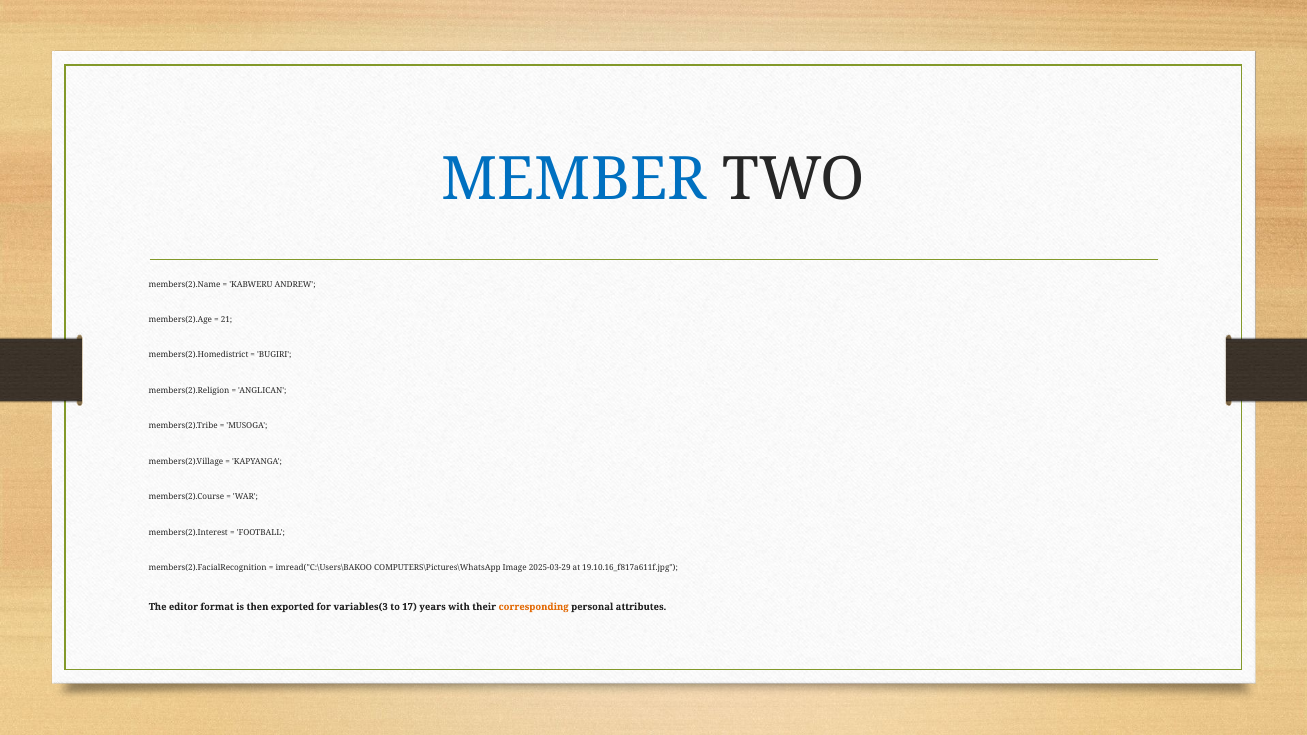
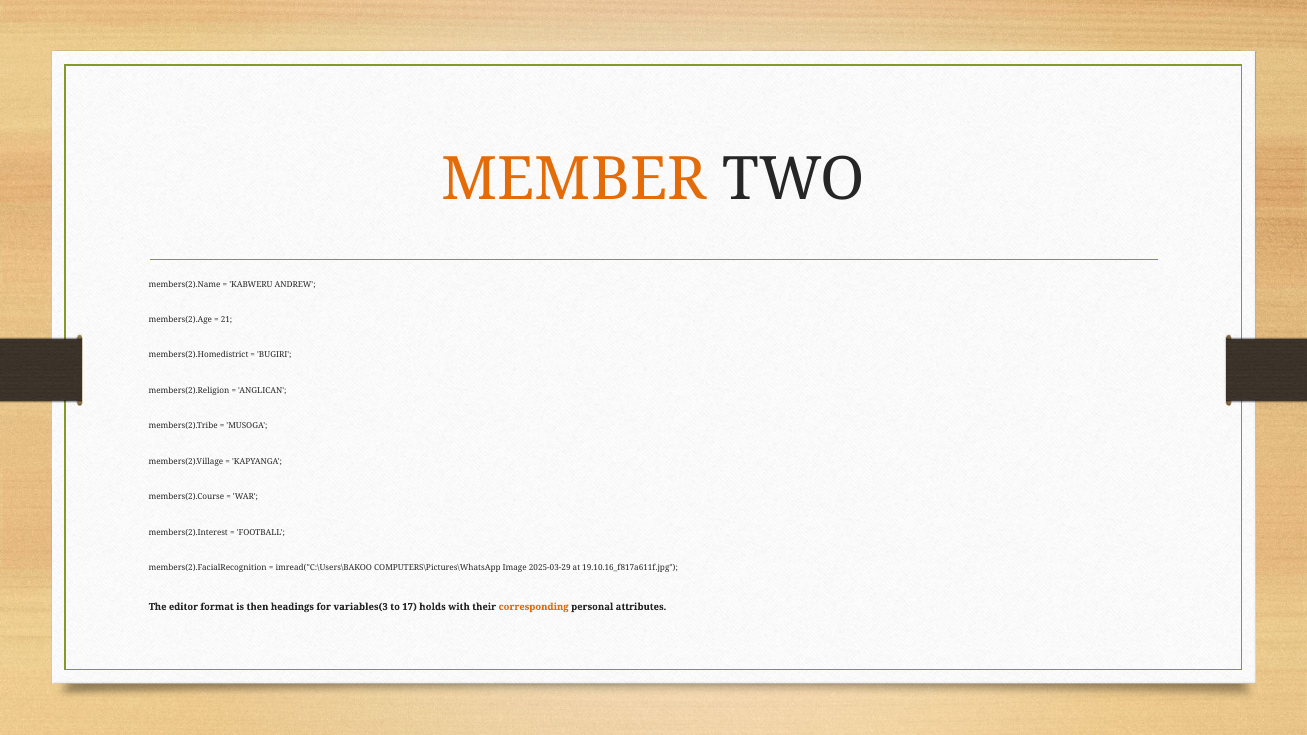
MEMBER colour: blue -> orange (574, 179)
exported: exported -> headings (292, 607)
years: years -> holds (433, 607)
